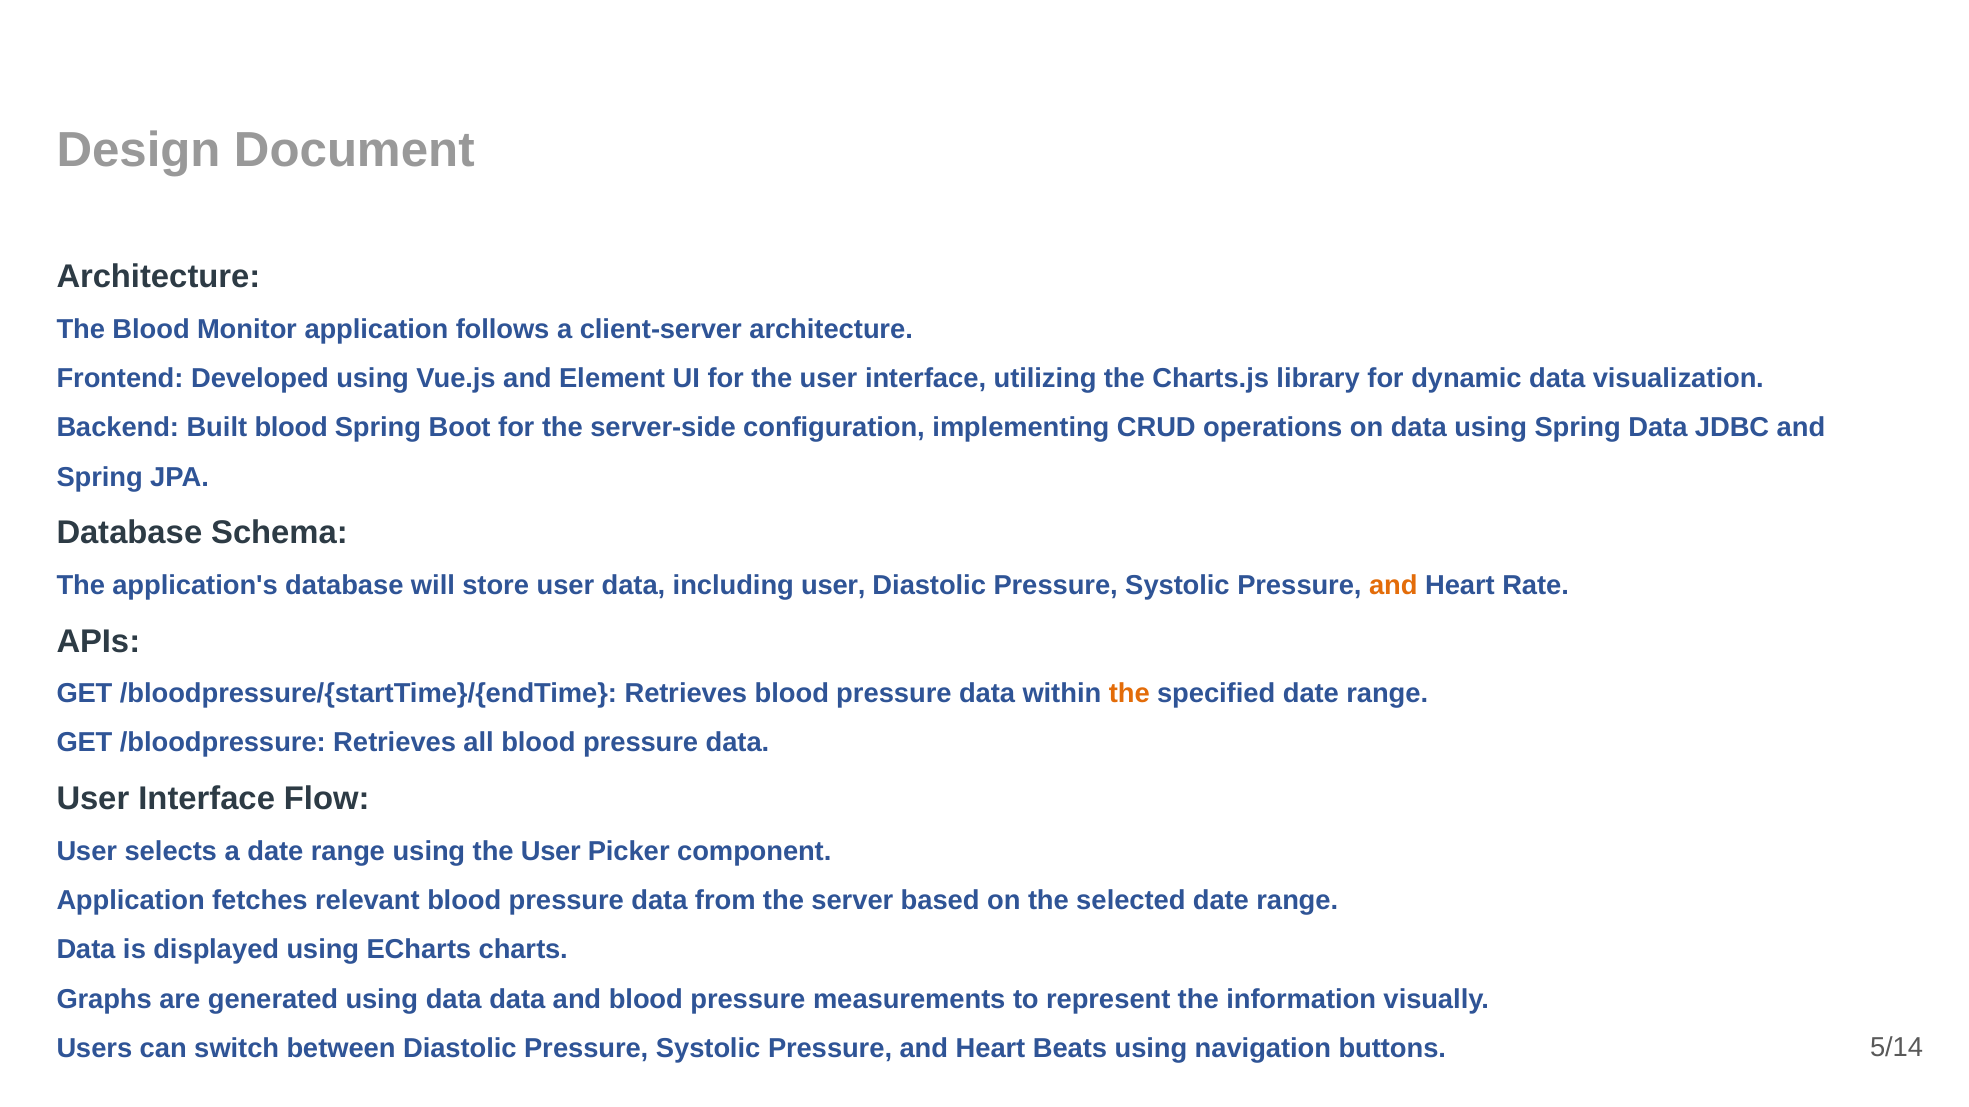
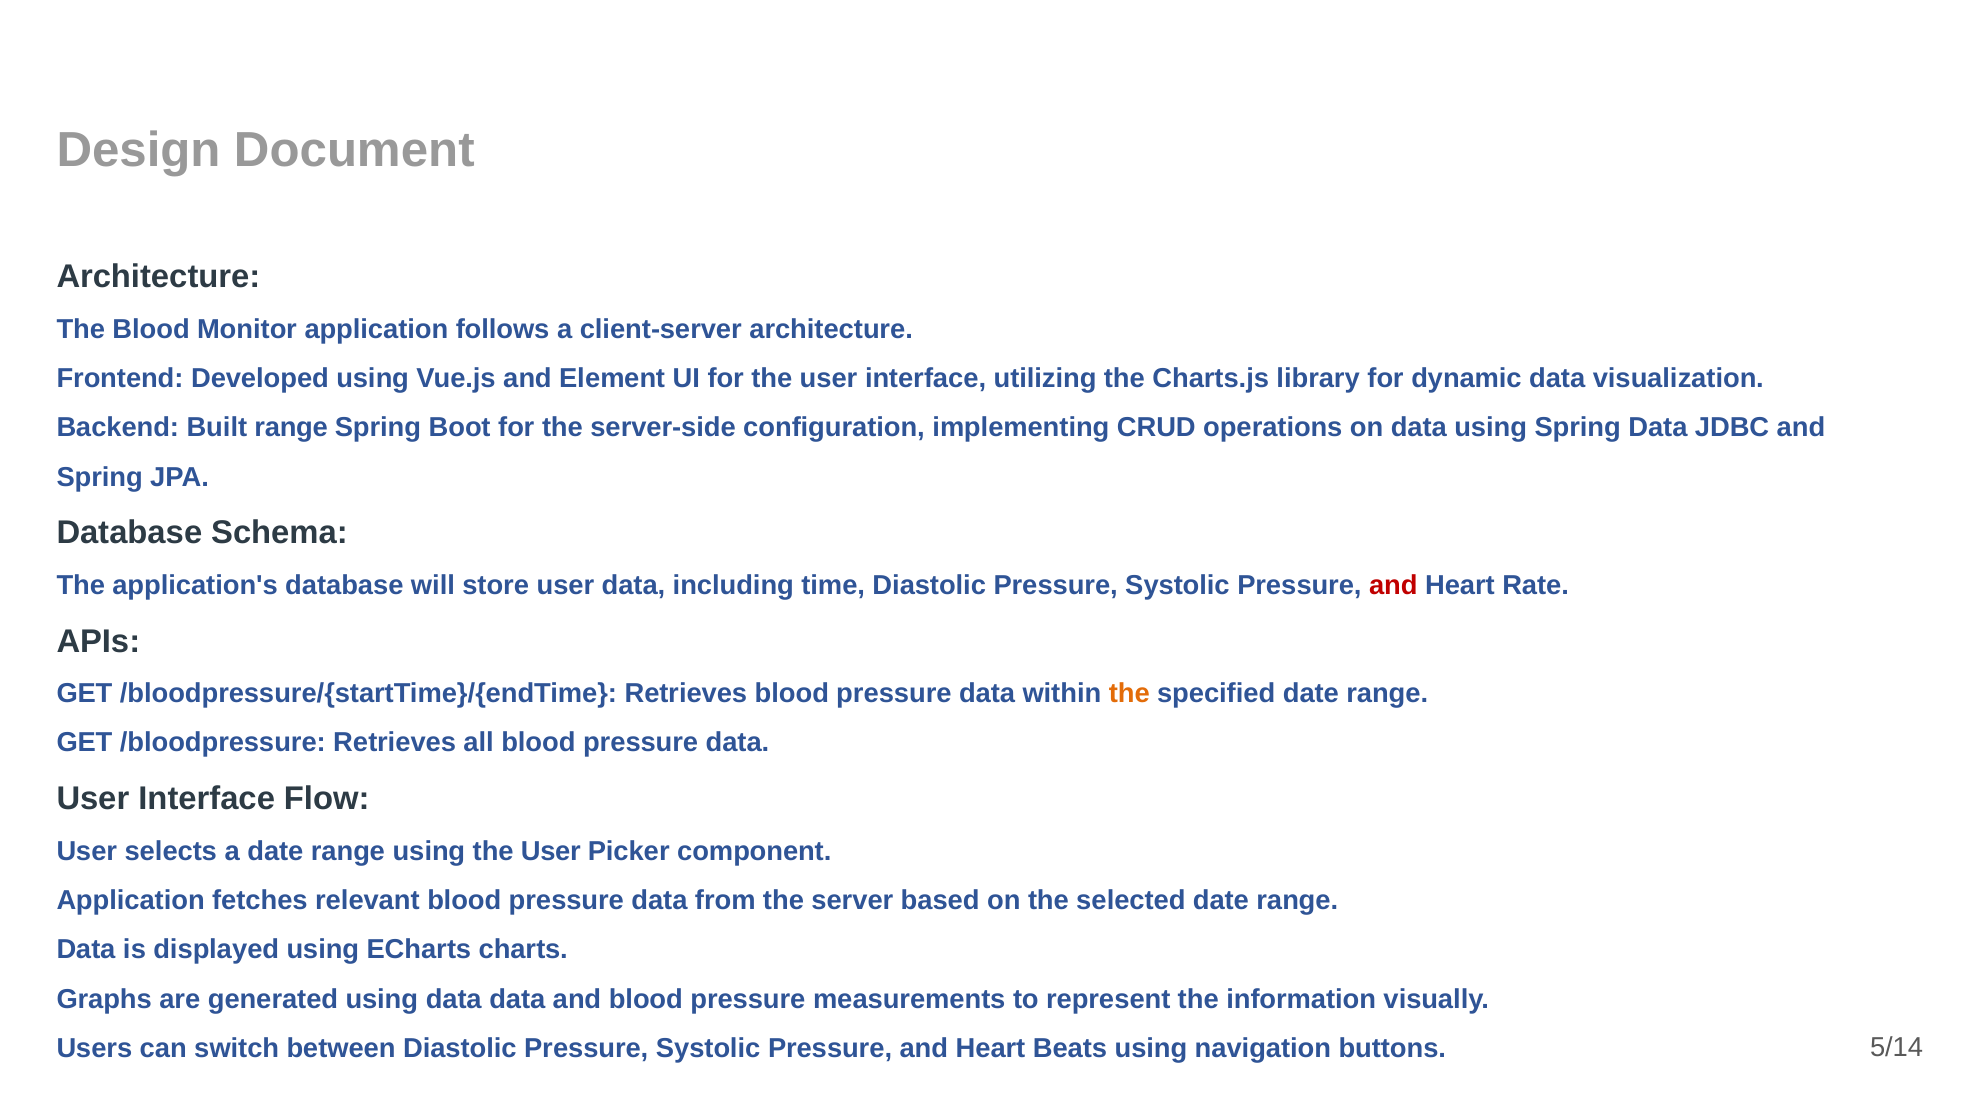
Built blood: blood -> range (291, 428)
including user: user -> time (833, 586)
and colour: orange -> red (1393, 586)
